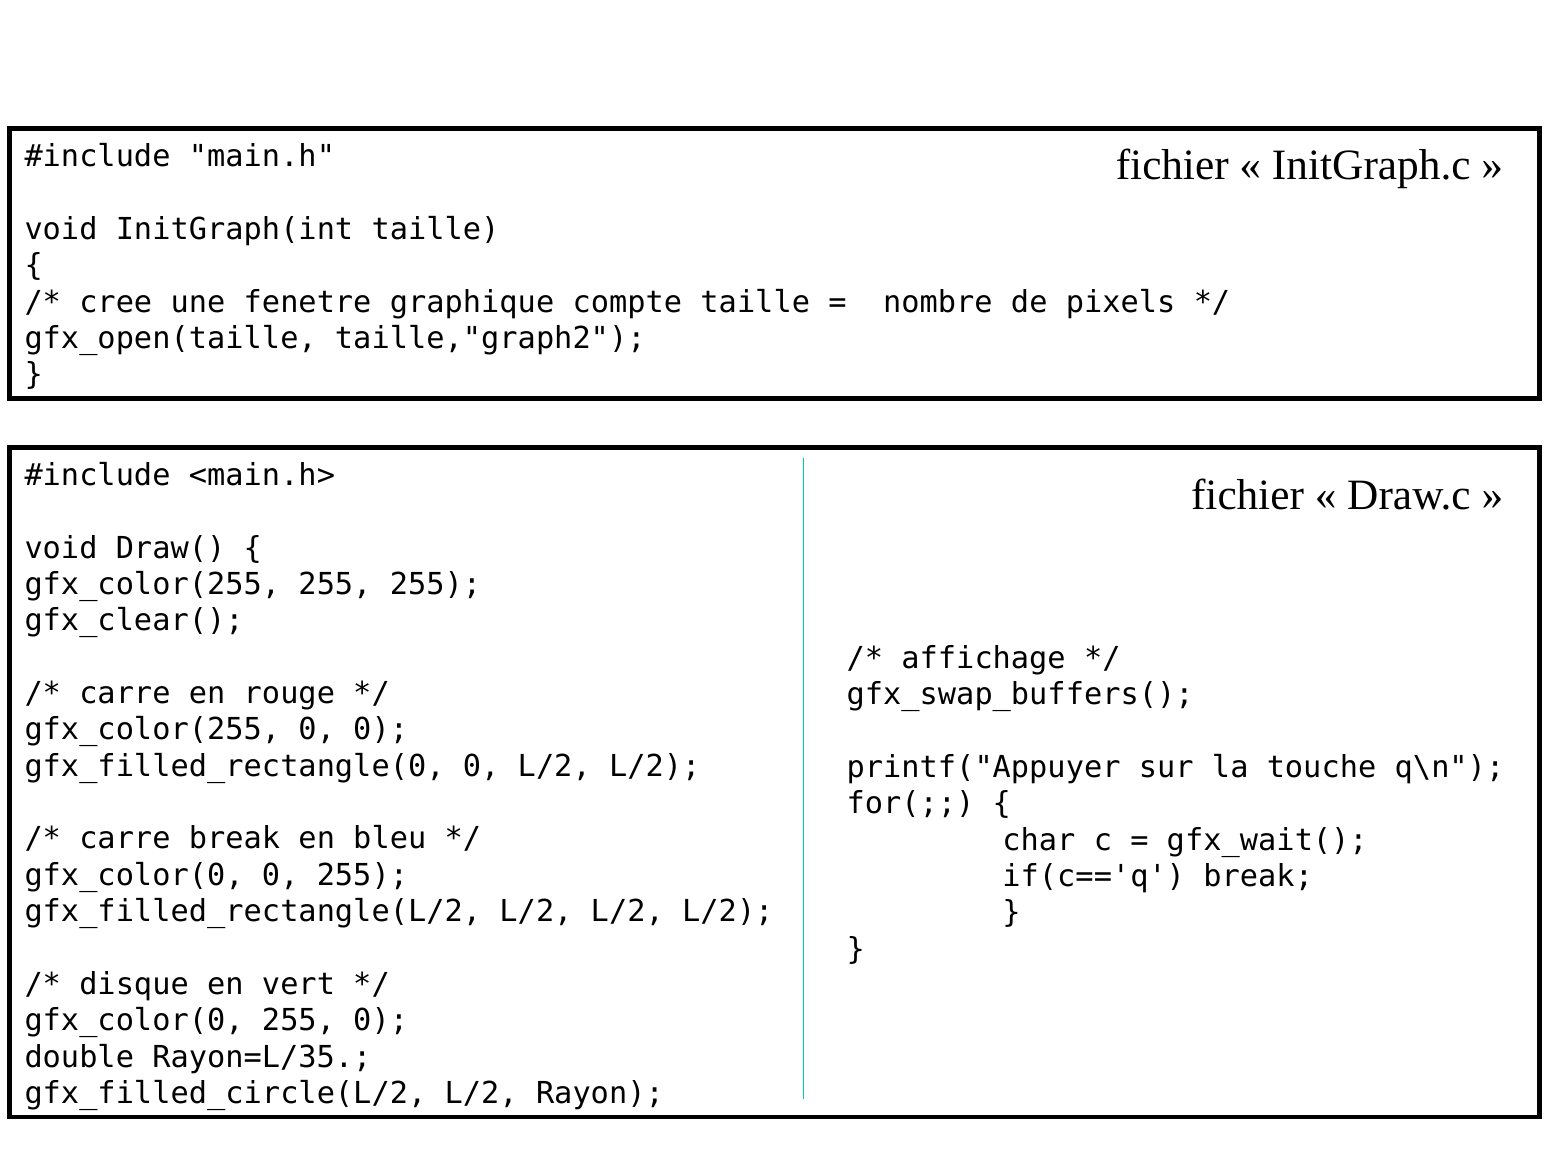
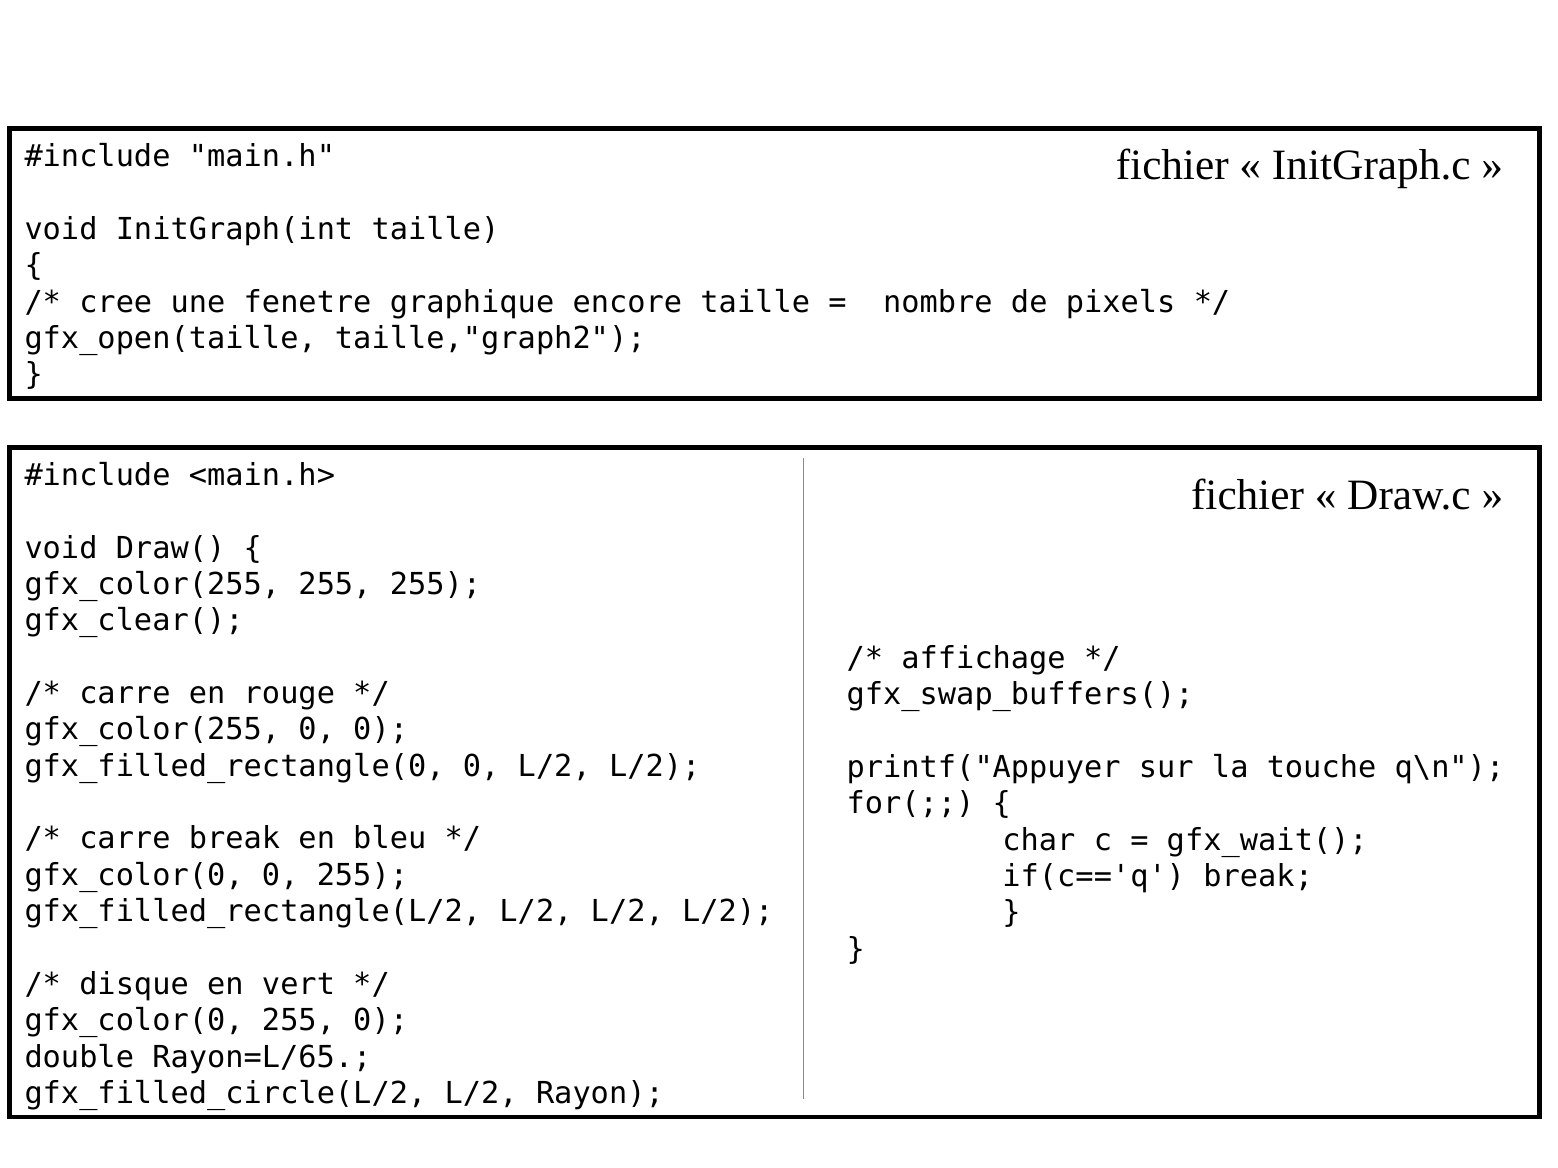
compte: compte -> encore (627, 302)
Rayon=L/35: Rayon=L/35 -> Rayon=L/65 (262, 1057)
